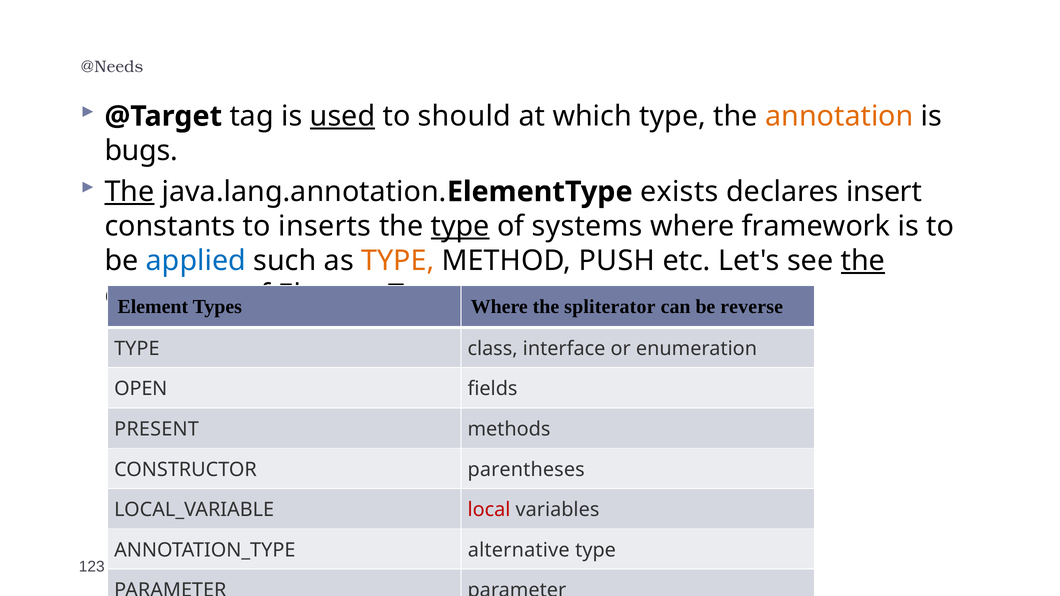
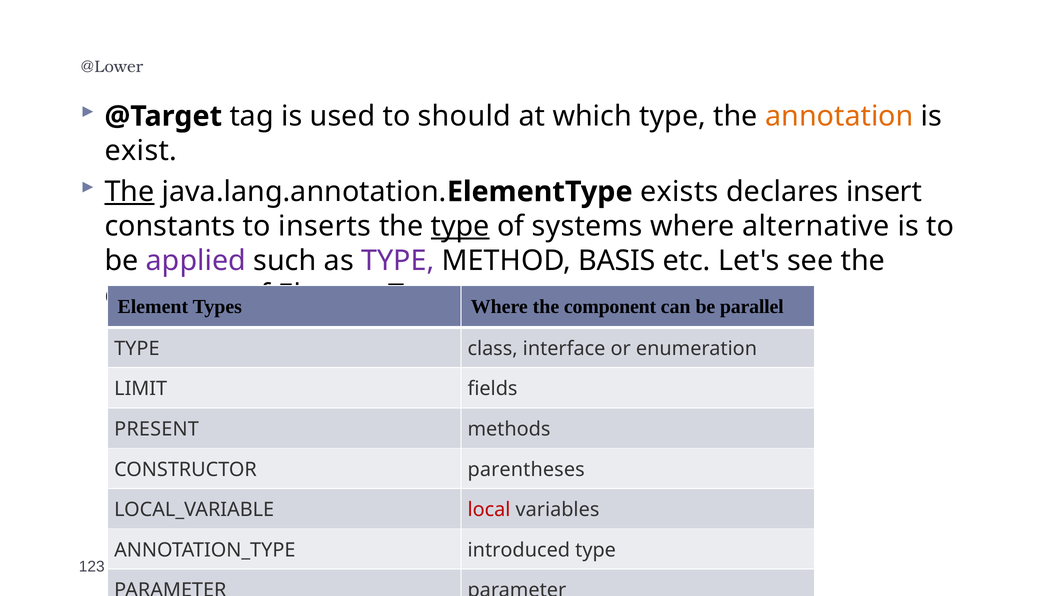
@Needs: @Needs -> @Lower (112, 67)
used underline: present -> none (342, 116)
bugs: bugs -> exist (141, 151)
framework: framework -> alternative (816, 226)
applied colour: blue -> purple (196, 261)
TYPE colour: orange -> purple (398, 261)
PUSH: PUSH -> BASIS (617, 261)
the underline: present -> none (863, 261)
spliterator: spliterator -> component (610, 307)
reverse: reverse -> parallel (752, 307)
OPEN: OPEN -> LIMIT (141, 389)
alternative: alternative -> introduced (519, 550)
